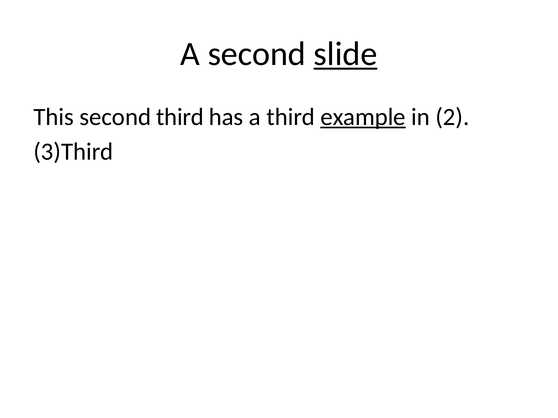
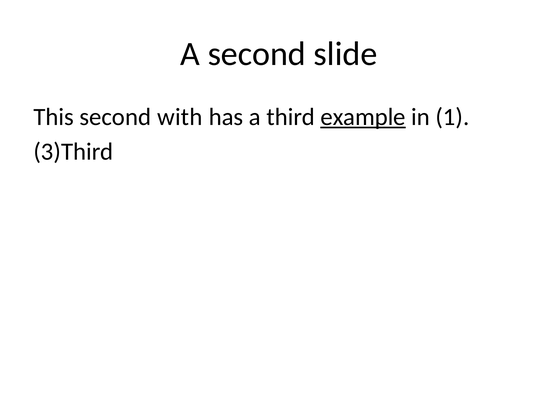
slide underline: present -> none (345, 54)
second third: third -> with (180, 117)
2: 2 -> 1 (452, 117)
